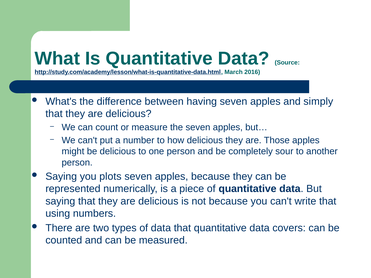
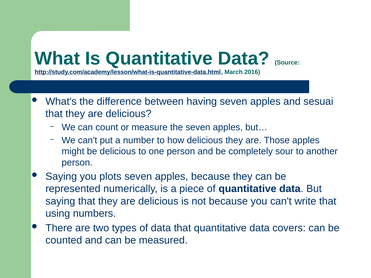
simply: simply -> sesuai (318, 102)
